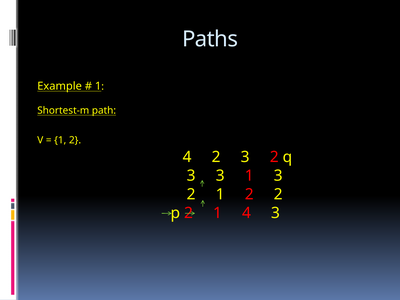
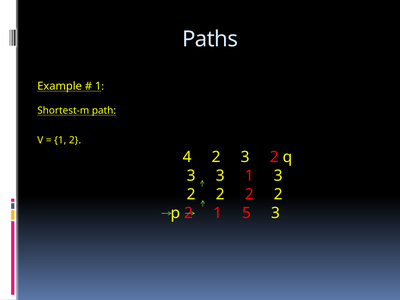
1: 1 -> 2 (220, 194)
1 4: 4 -> 5 (246, 213)
